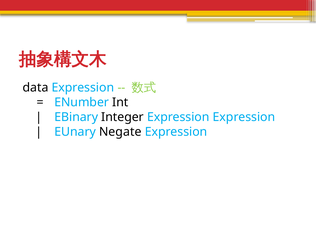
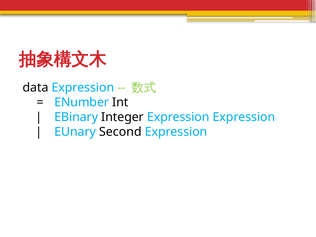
Negate: Negate -> Second (120, 132)
